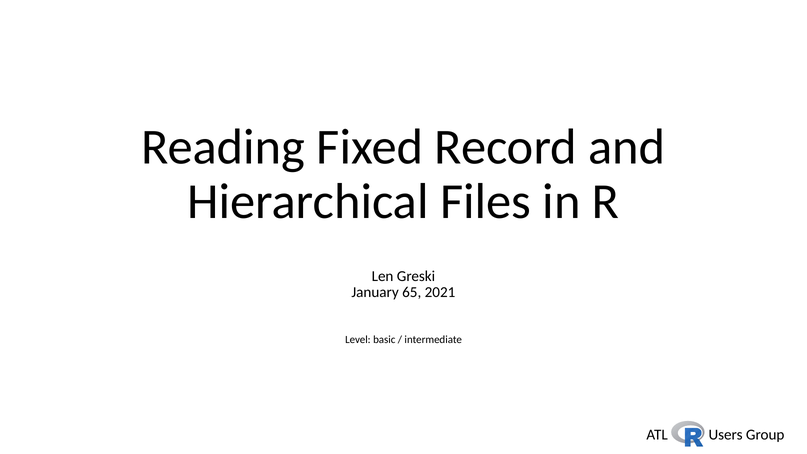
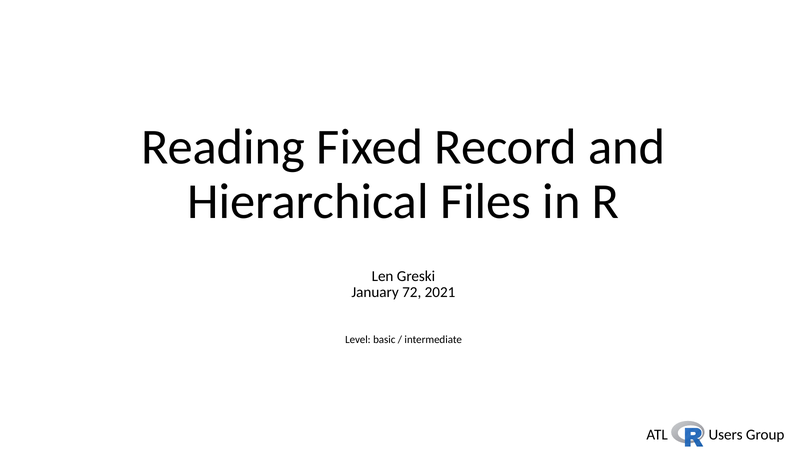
65: 65 -> 72 (412, 292)
